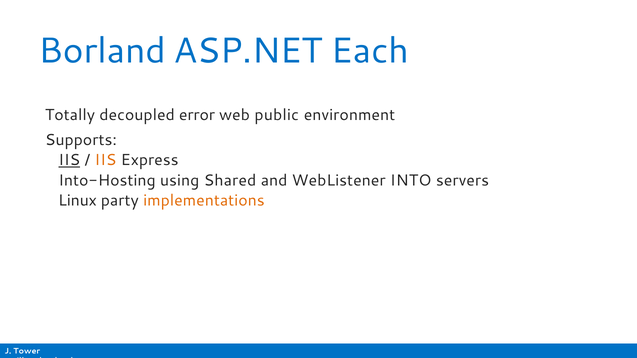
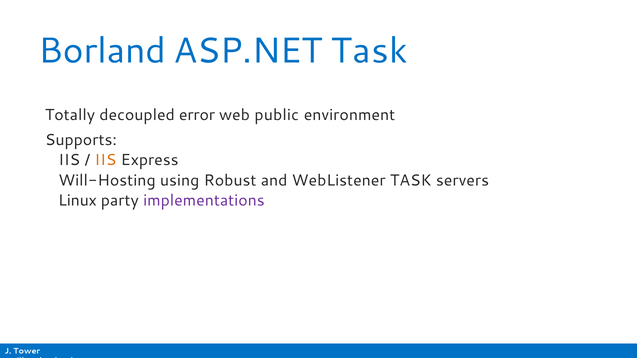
ASP.NET Each: Each -> Task (369, 51)
IIS underline: present -> none (69, 160)
Into-Hosting: Into-Hosting -> Will-Hosting (107, 181)
Shared: Shared -> Robust (230, 181)
WebListener INTO: INTO -> TASK (411, 181)
implementations colour: orange -> purple (204, 201)
